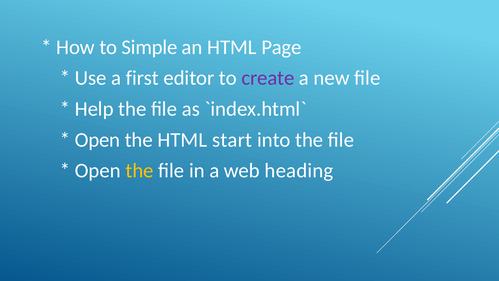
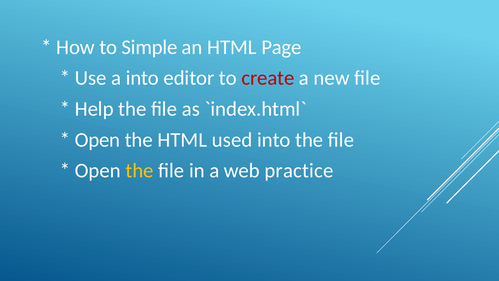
a first: first -> into (142, 78)
create colour: purple -> red (268, 78)
start: start -> used (232, 140)
heading: heading -> practice (299, 171)
